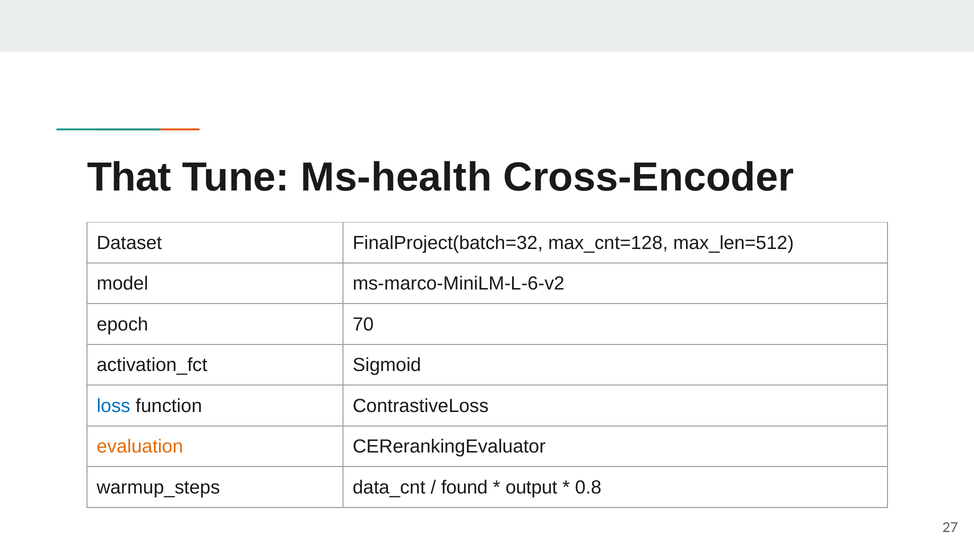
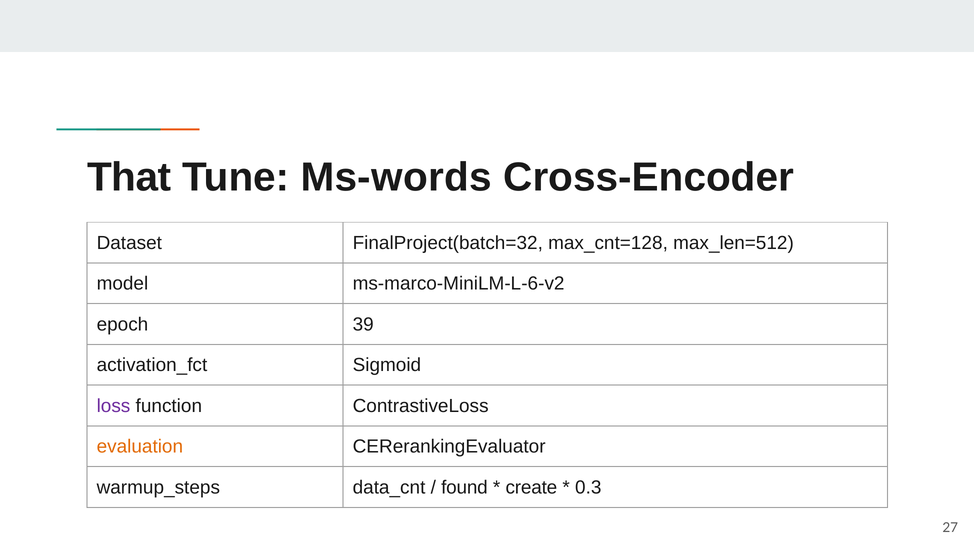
Ms-health: Ms-health -> Ms-words (396, 177)
70: 70 -> 39 (363, 324)
loss colour: blue -> purple (114, 406)
output: output -> create (531, 487)
0.8: 0.8 -> 0.3 (588, 487)
